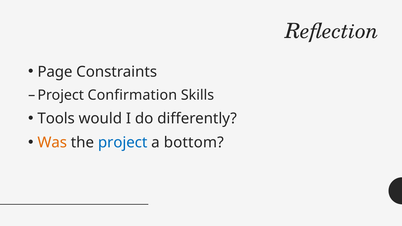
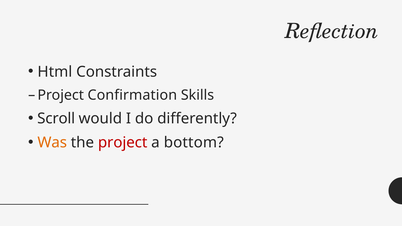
Page: Page -> Html (55, 72)
Tools: Tools -> Scroll (56, 119)
project colour: blue -> red (123, 143)
